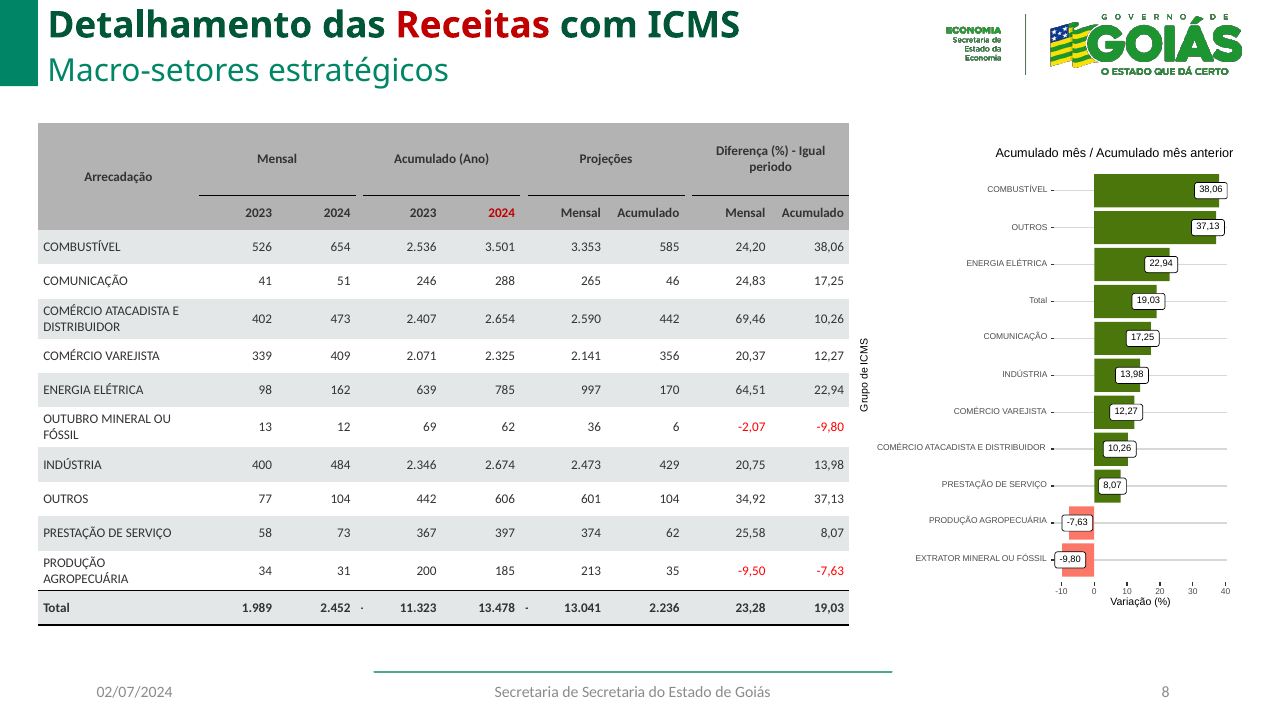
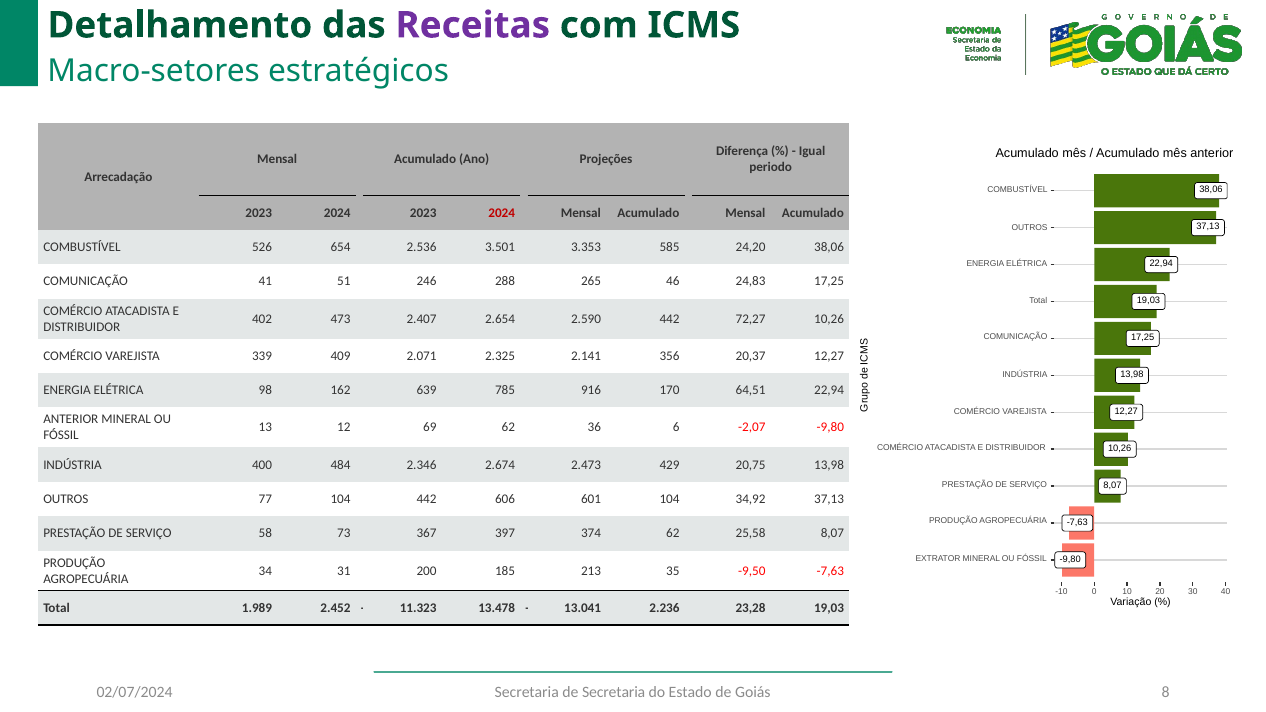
Receitas colour: red -> purple (473, 25)
69,46: 69,46 -> 72,27 (751, 319)
997: 997 -> 916 (591, 390)
OUTUBRO: OUTUBRO -> ANTERIOR (71, 420)
